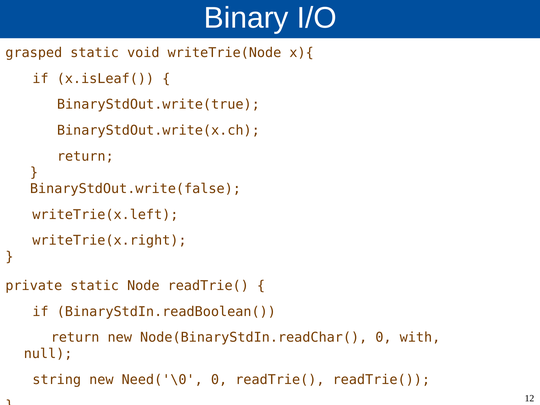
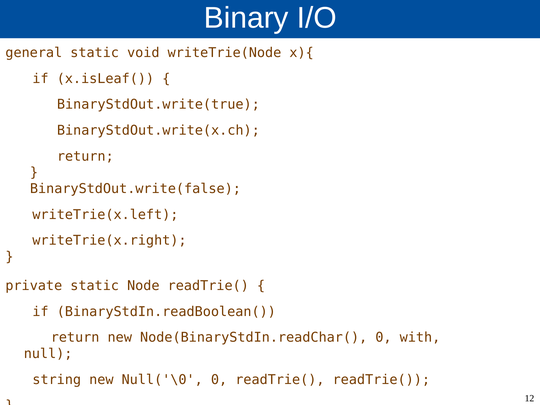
grasped: grasped -> general (34, 53)
Need('\0: Need('\0 -> Null('\0 (162, 380)
